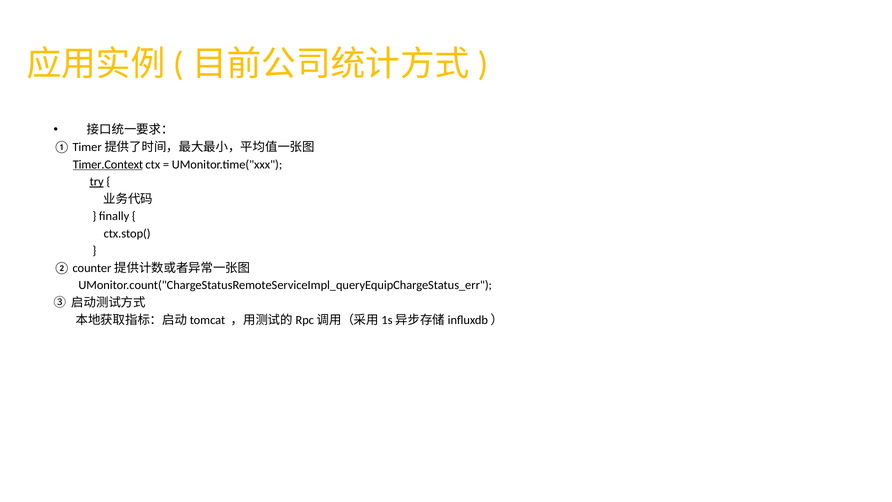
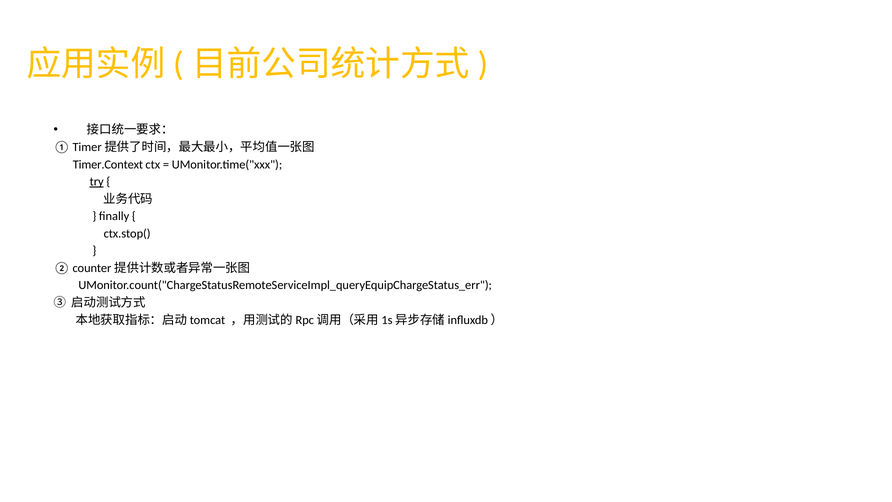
Timer.Context underline: present -> none (108, 164)
